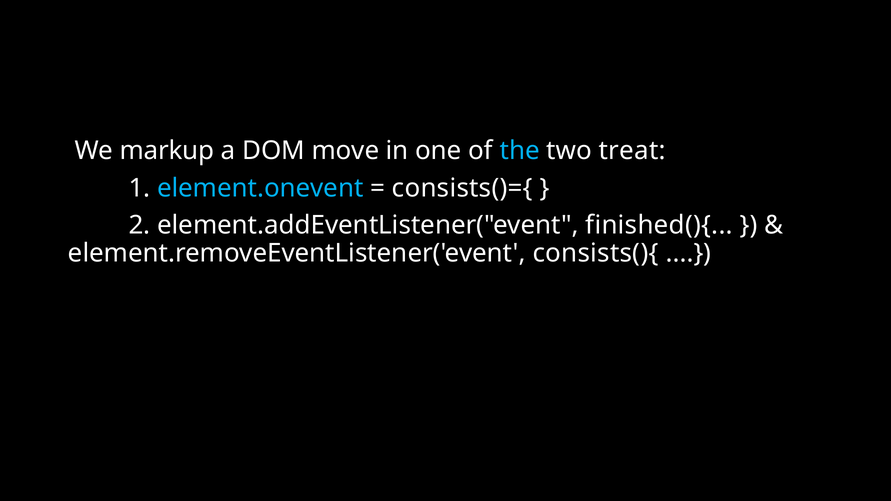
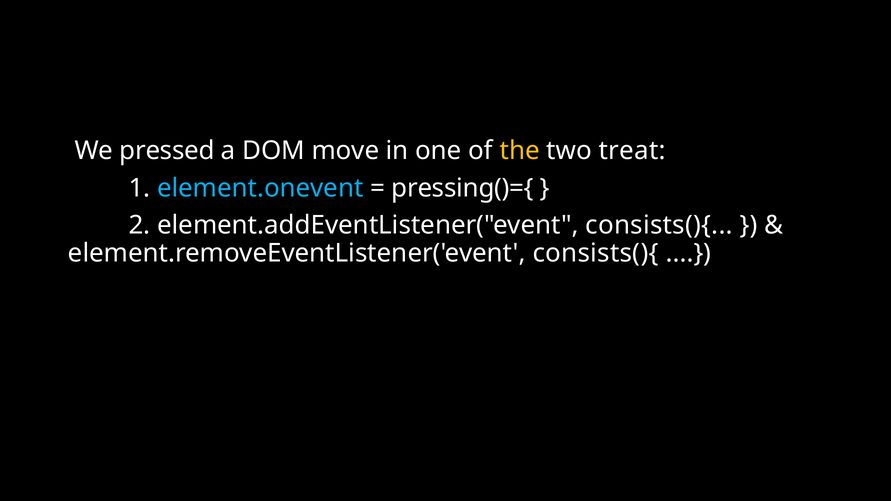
markup: markup -> pressed (167, 151)
the colour: light blue -> yellow (520, 151)
consists()={: consists()={ -> pressing()={ (463, 188)
element.addEventListener("event finished(){: finished(){ -> consists(){ (659, 225)
